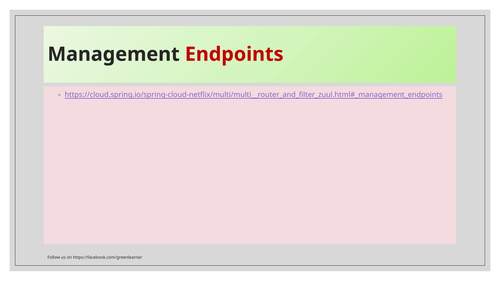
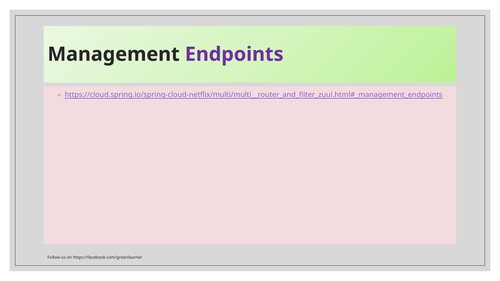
Endpoints colour: red -> purple (234, 54)
